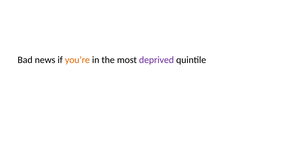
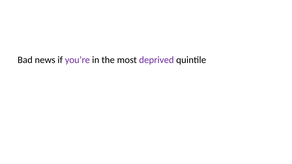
you’re colour: orange -> purple (77, 60)
